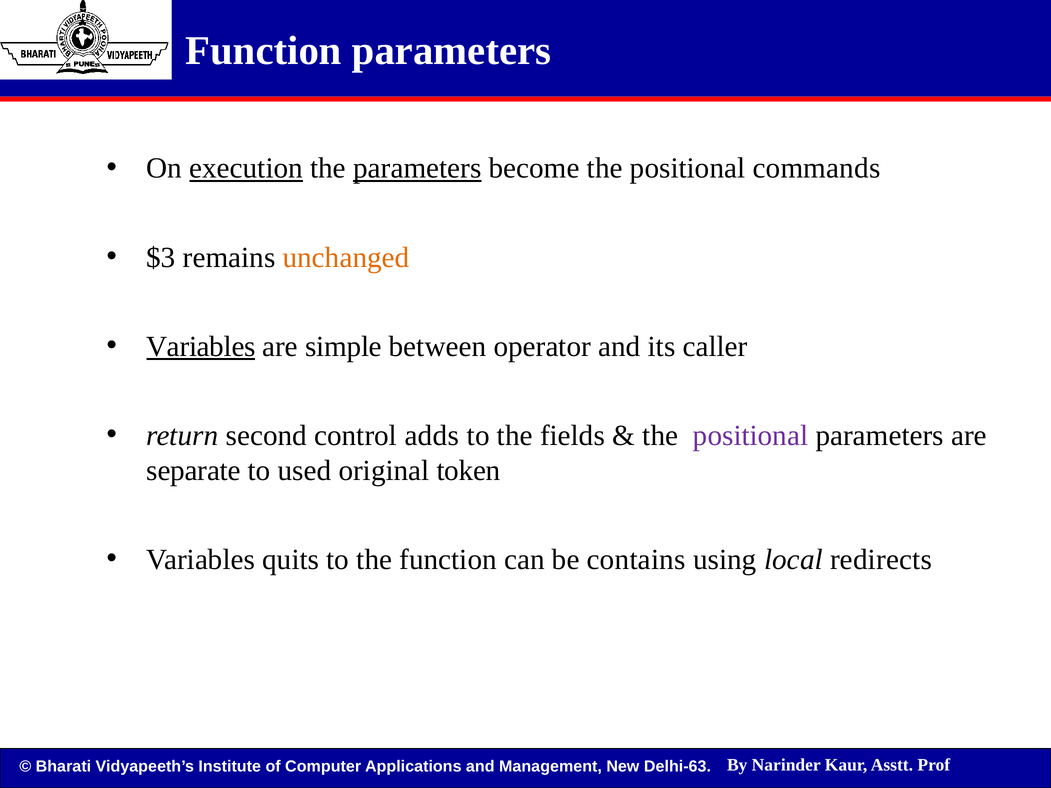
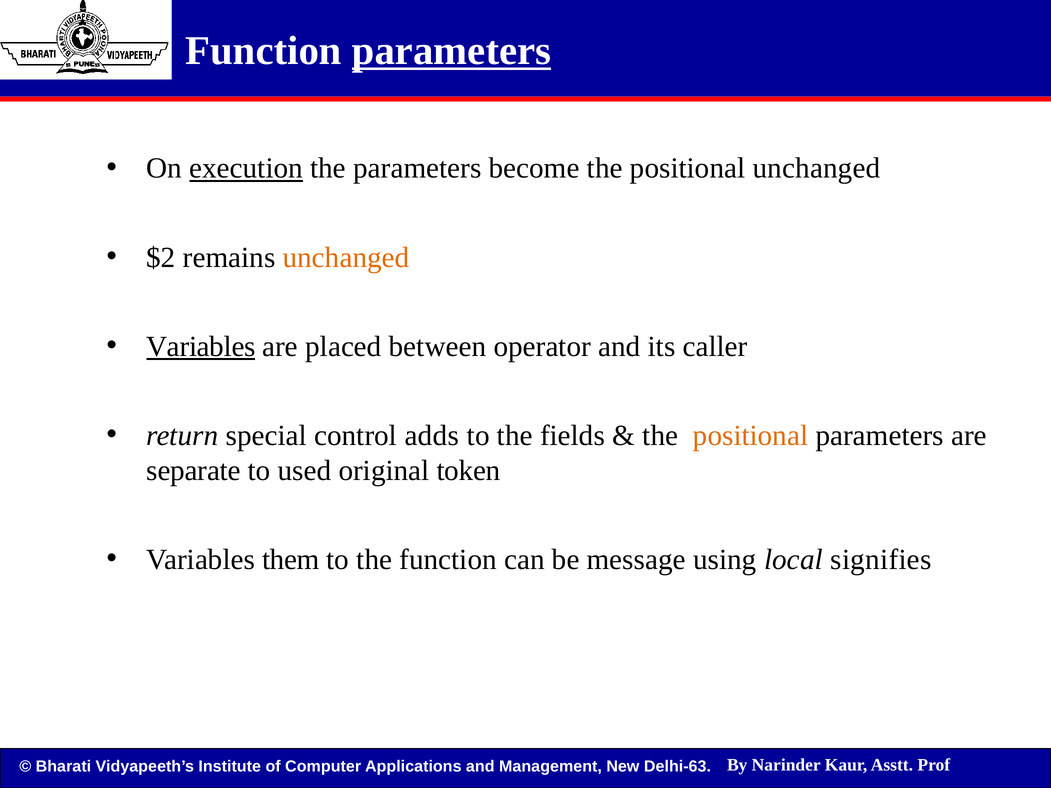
parameters underline: none -> present (452, 51)
parameters underline: present -> none (417, 168)
positional commands: commands -> unchanged (817, 168)
$3: $3 -> $2 (161, 257)
simple: simple -> placed (343, 346)
second: second -> special (266, 436)
positional colour: purple -> orange (751, 436)
quits: quits -> them (291, 560)
contains: contains -> message (636, 560)
redirects: redirects -> signifies (881, 560)
